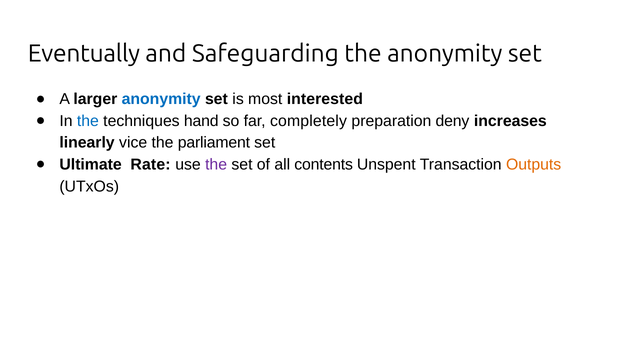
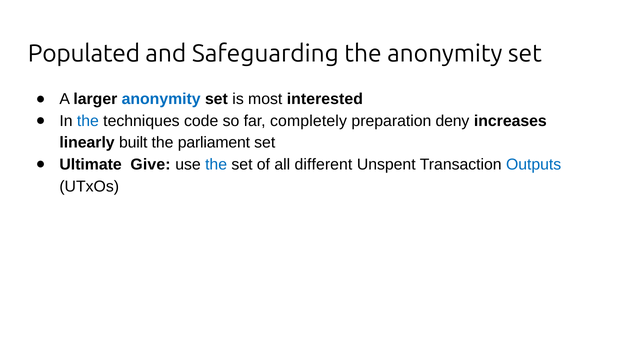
Eventually: Eventually -> Populated (84, 54)
hand: hand -> code (201, 121)
vice: vice -> built (133, 143)
Rate: Rate -> Give (151, 165)
the colour: purple -> blue (216, 165)
contents: contents -> different (323, 165)
Outputs colour: orange -> blue (534, 165)
